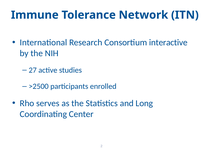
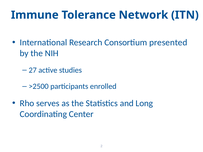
interactive: interactive -> presented (168, 43)
